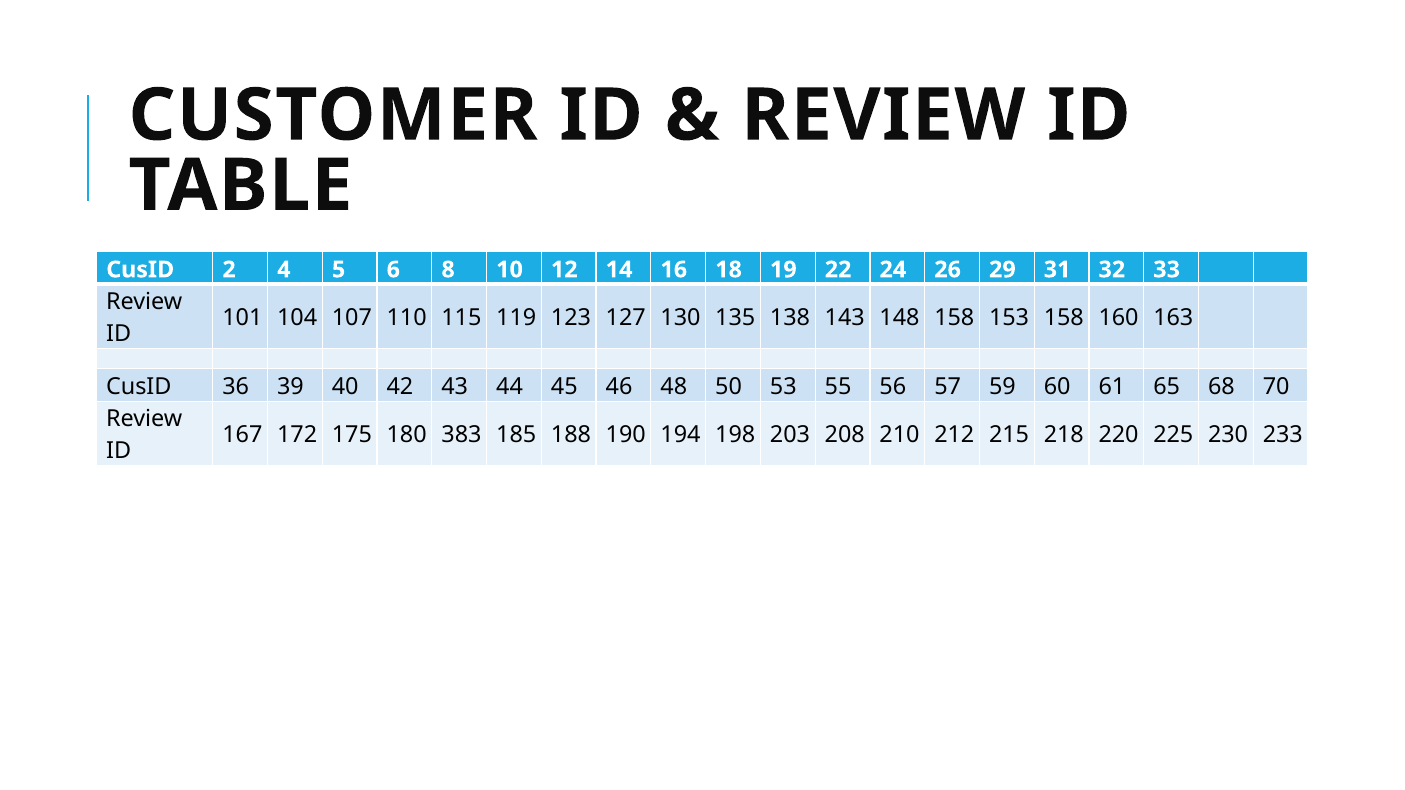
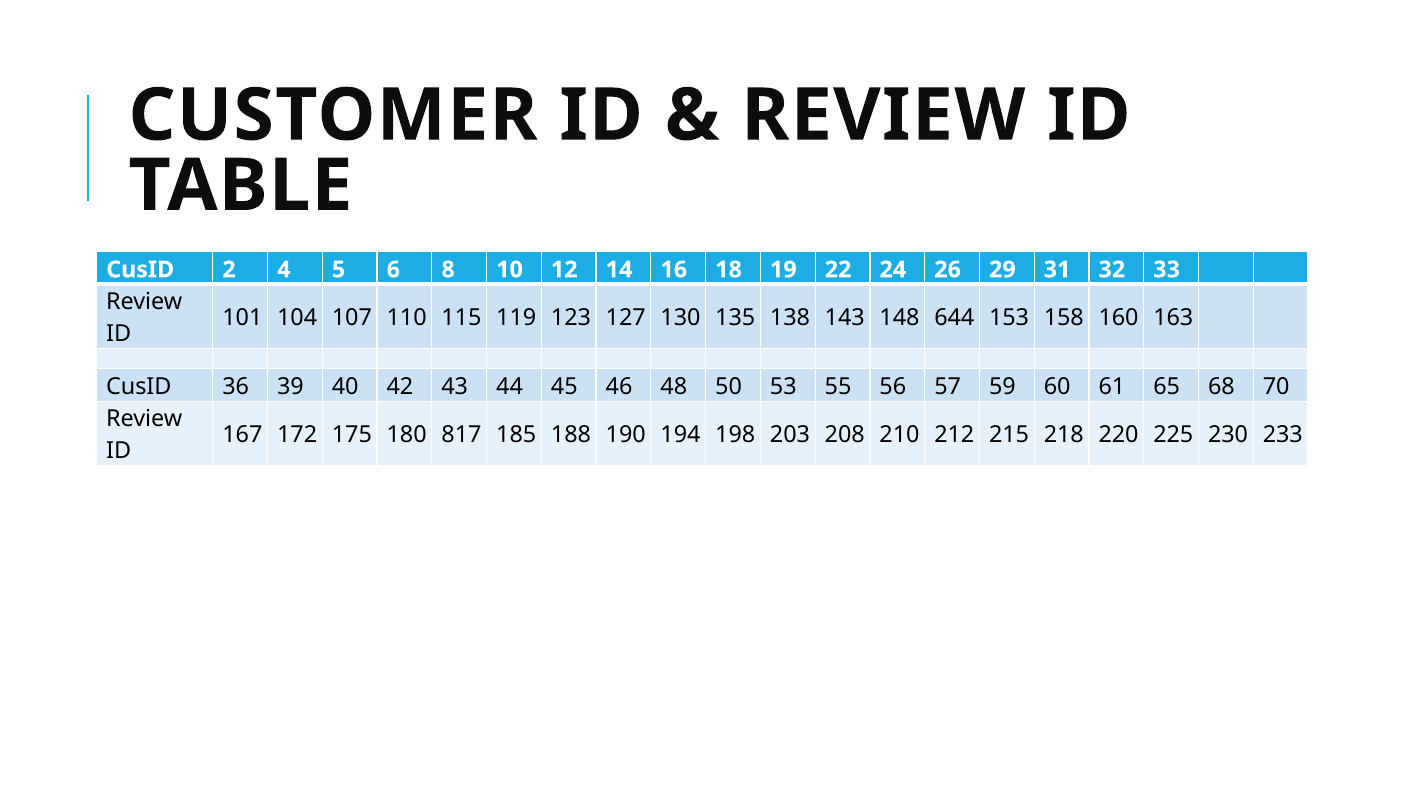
148 158: 158 -> 644 (954, 318)
383: 383 -> 817 (461, 435)
